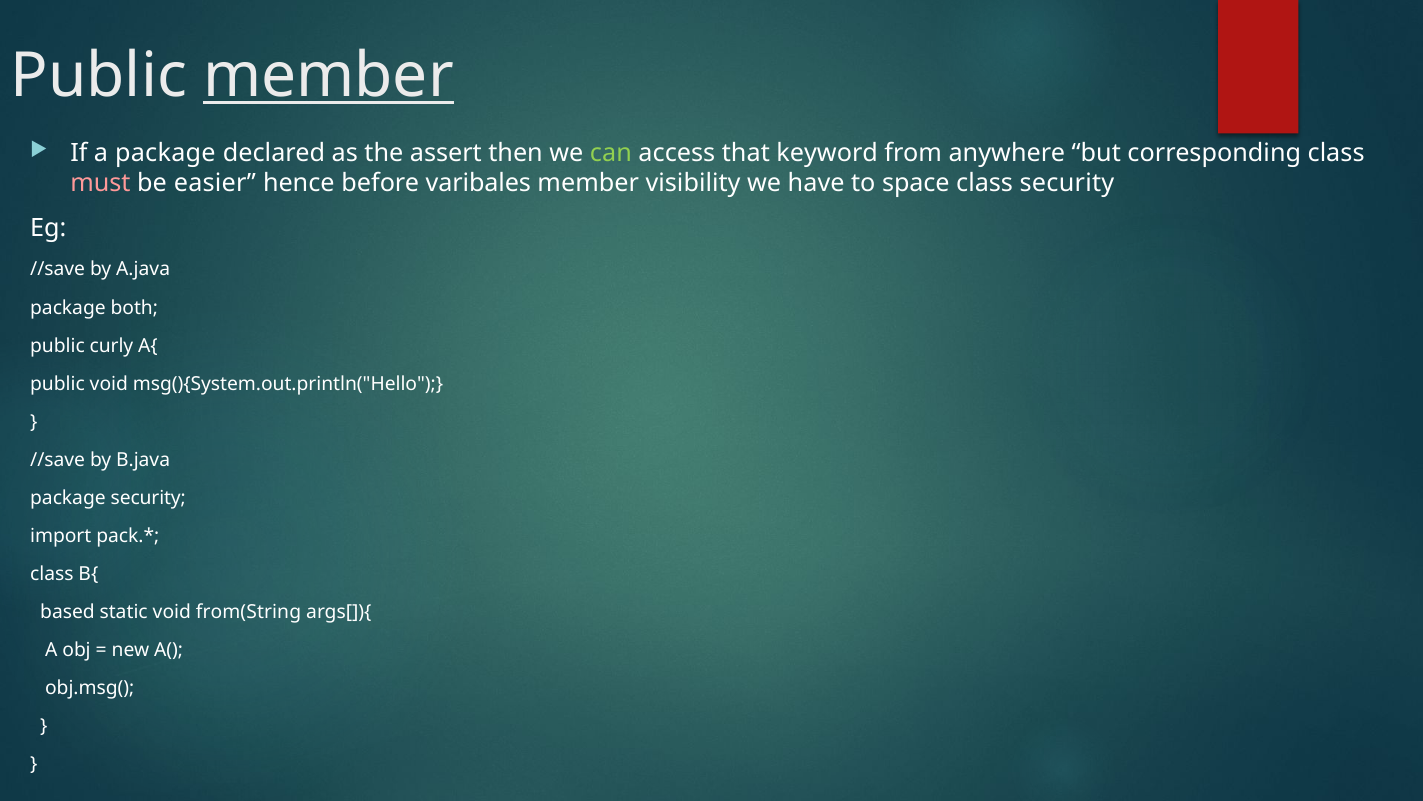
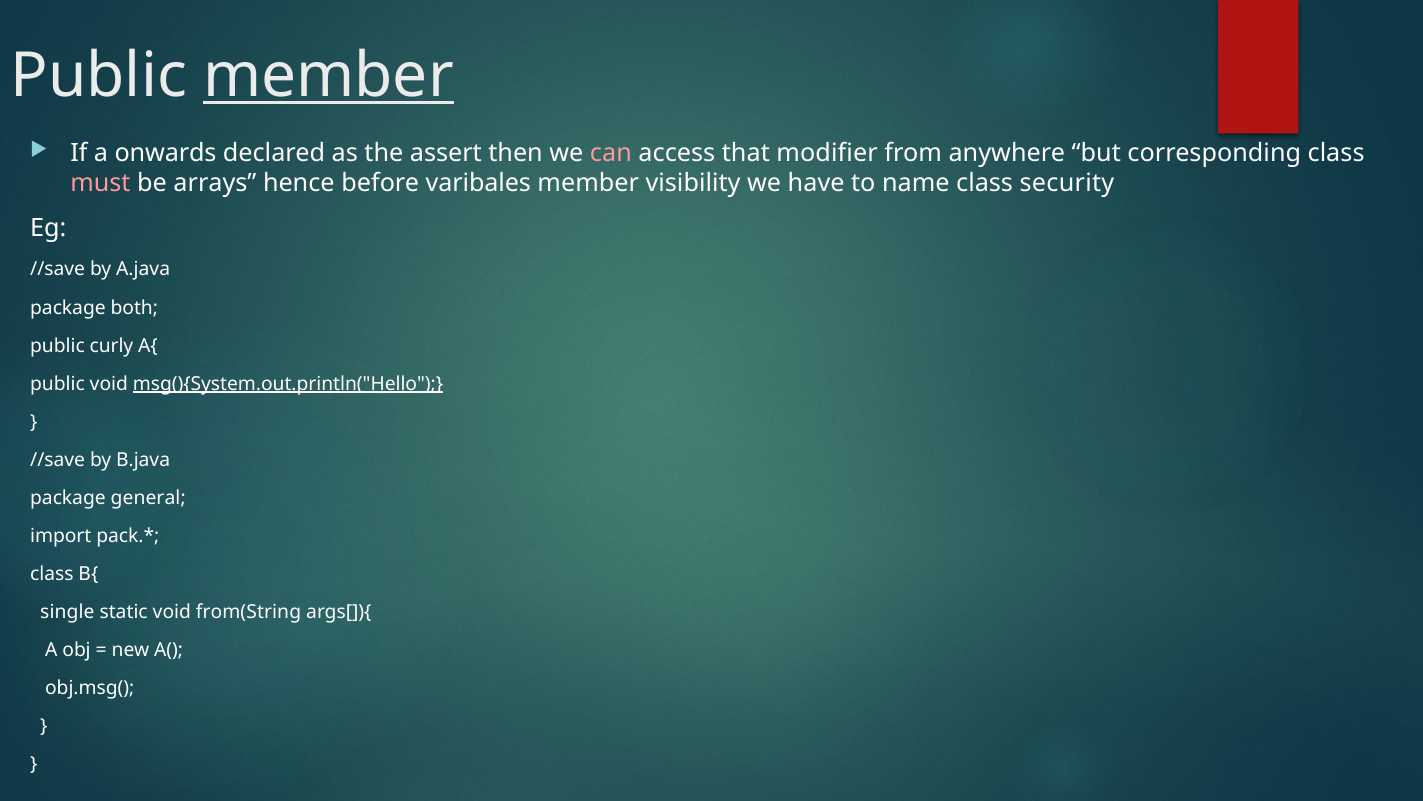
a package: package -> onwards (166, 153)
can colour: light green -> pink (611, 153)
keyword: keyword -> modifier (827, 153)
easier: easier -> arrays (215, 183)
space: space -> name (916, 183)
msg(){System.out.println("Hello underline: none -> present (288, 383)
package security: security -> general (148, 497)
based: based -> single (67, 611)
